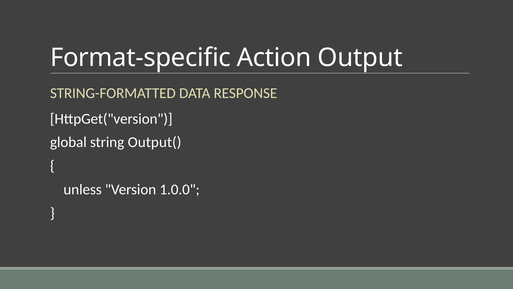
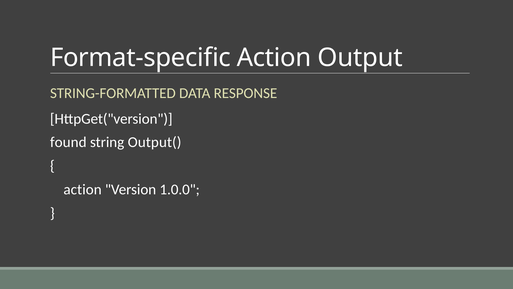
global: global -> found (68, 142)
unless: unless -> action (83, 189)
